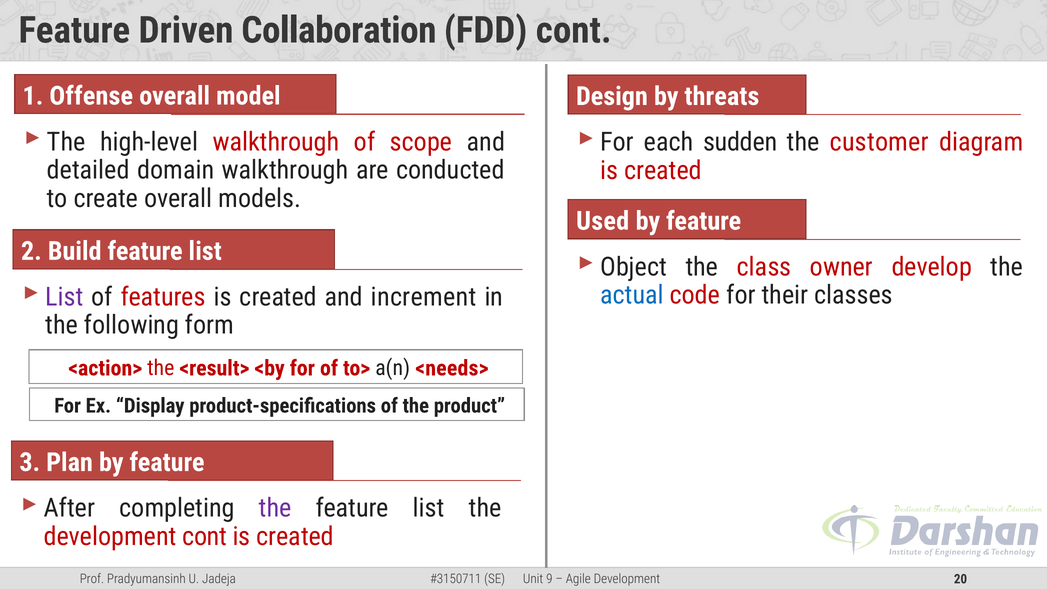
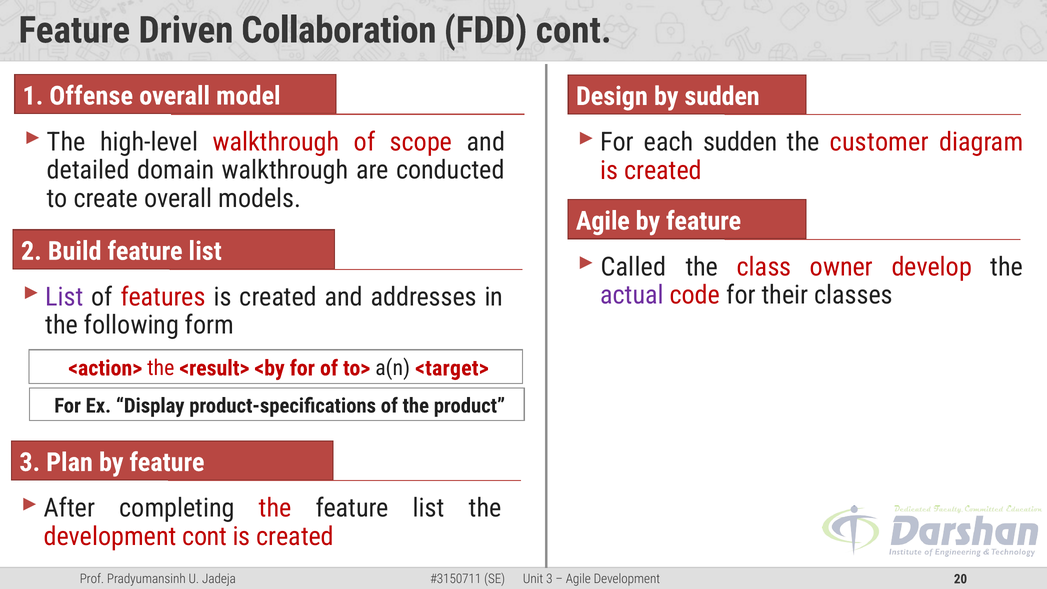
by threats: threats -> sudden (722, 96)
Used: Used -> Agile (603, 221)
Object: Object -> Called (633, 267)
increment: increment -> addresses (424, 297)
actual colour: blue -> purple (632, 295)
<needs>: <needs> -> <target> (452, 368)
the colour: purple -> red (275, 508)
9: 9 -> 3 (549, 579)
